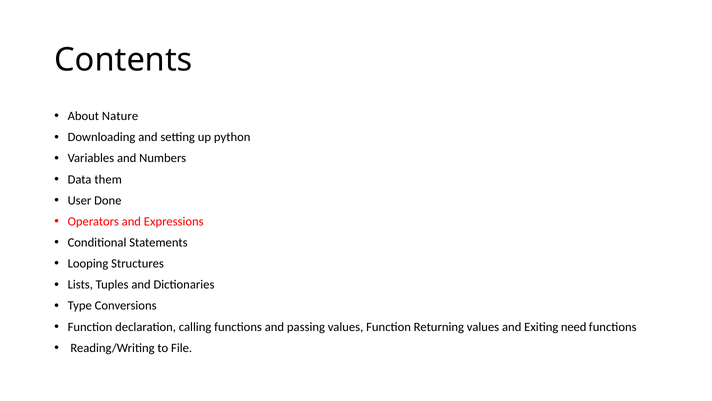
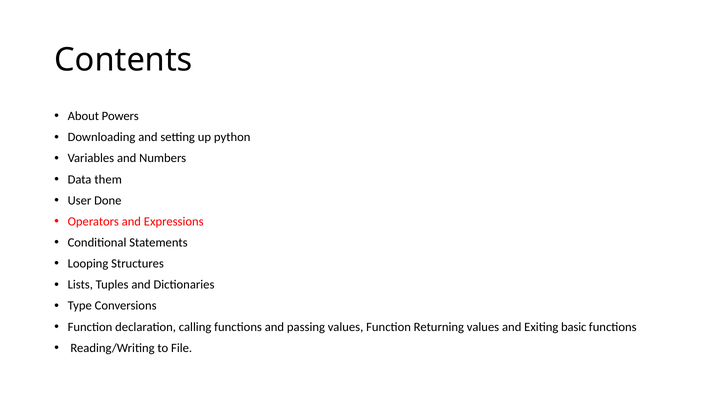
Nature: Nature -> Powers (120, 116)
need: need -> basic (574, 326)
